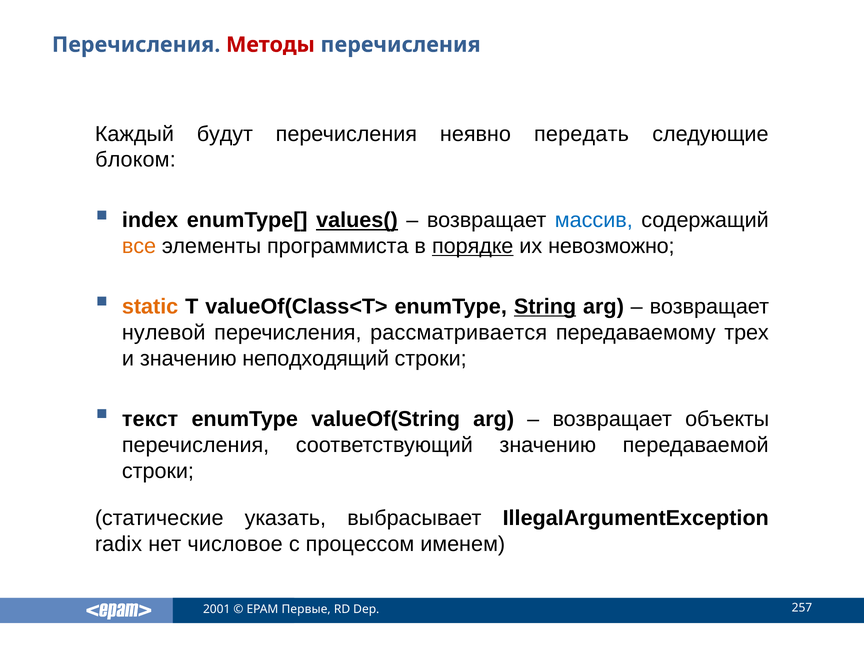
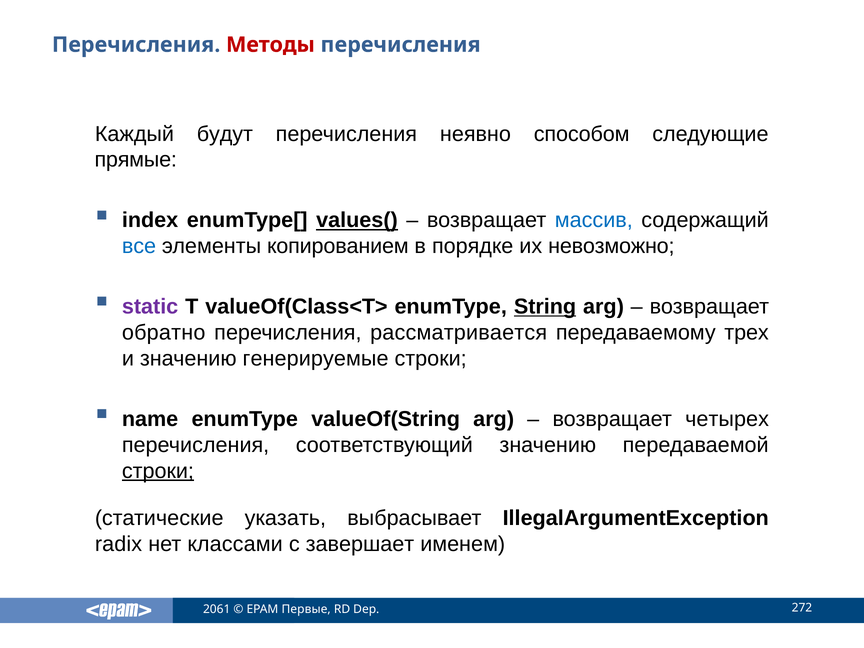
передать: передать -> способом (582, 134)
блоком: блоком -> прямые (136, 160)
все colour: orange -> blue (139, 246)
программиста: программиста -> копированием (338, 246)
порядке underline: present -> none (473, 246)
static colour: orange -> purple (150, 307)
нулевой: нулевой -> обратно (164, 333)
неподходящий: неподходящий -> генерируемые (316, 359)
текст: текст -> name (150, 419)
объекты: объекты -> четырех (727, 419)
строки underline: none -> present (158, 471)
числовое: числовое -> классами (235, 544)
процессом: процессом -> завершает (360, 544)
2001: 2001 -> 2061 (217, 609)
257: 257 -> 272 (802, 608)
